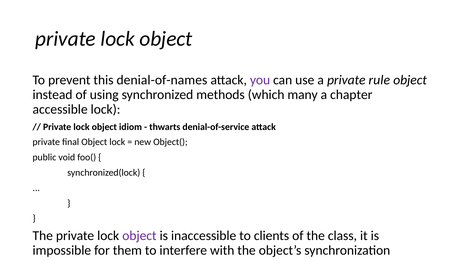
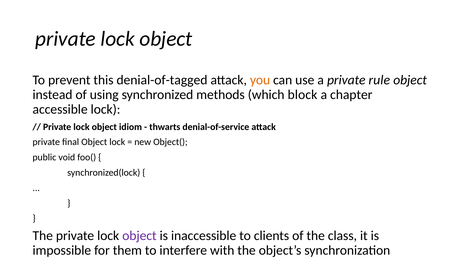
denial-of-names: denial-of-names -> denial-of-tagged (162, 80)
you colour: purple -> orange (260, 80)
many: many -> block (302, 95)
